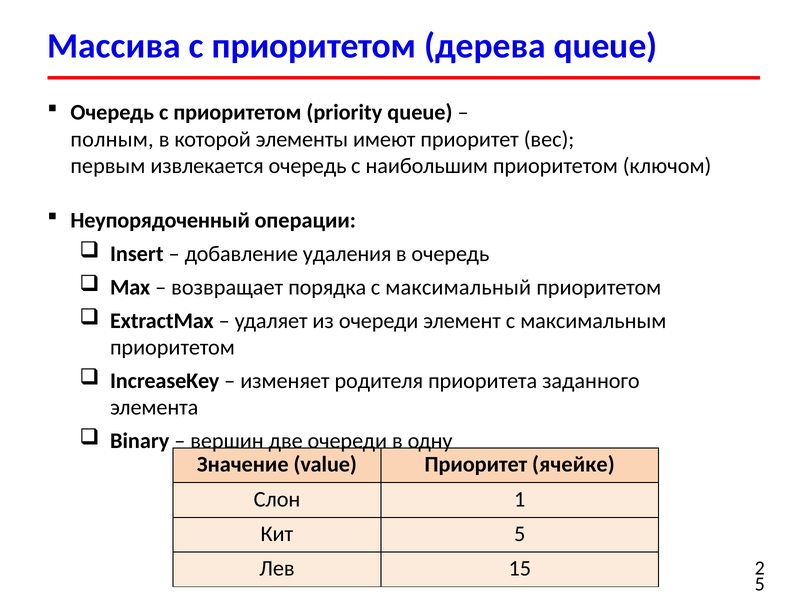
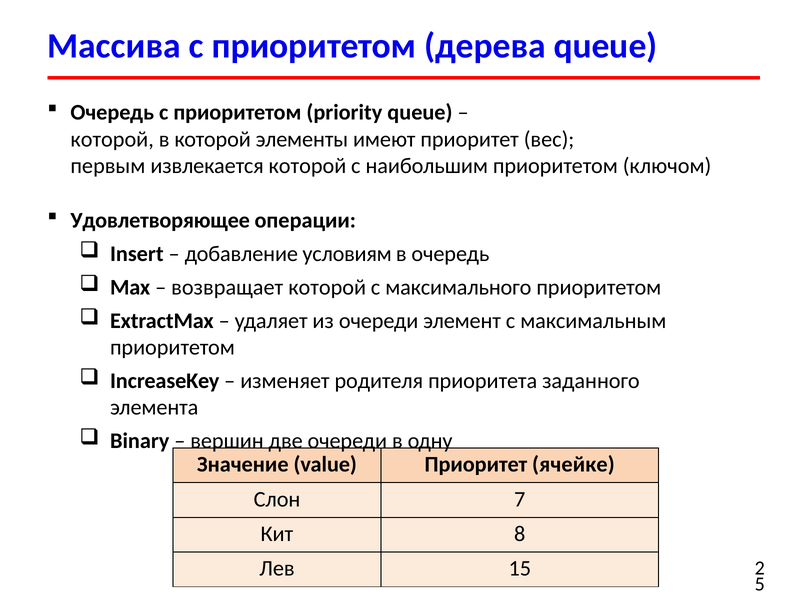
полным: полным -> которой (112, 139)
извлекается очередь: очередь -> которой (307, 166)
Неупорядоченный: Неупорядоченный -> Удовлетворяющее (160, 220)
удаления: удаления -> условиям (347, 254)
возвращает порядка: порядка -> которой (327, 287)
максимальный: максимальный -> максимального (458, 287)
1: 1 -> 7 (520, 499)
Кит 5: 5 -> 8 (520, 534)
